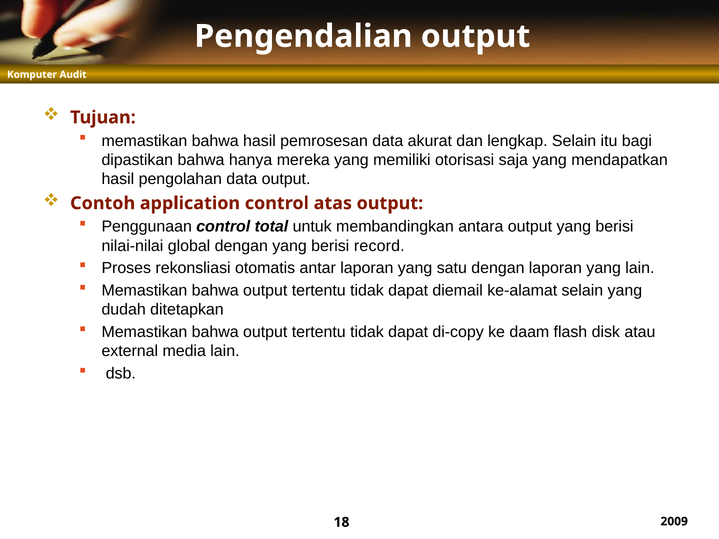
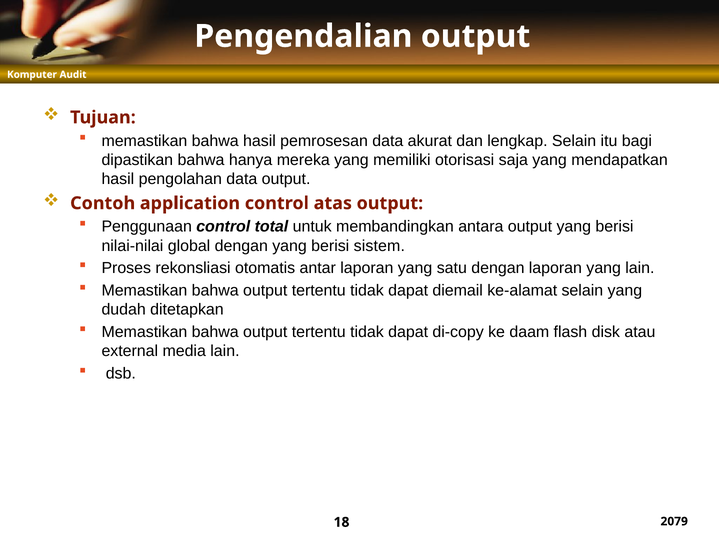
record: record -> sistem (379, 246)
2009: 2009 -> 2079 (674, 522)
